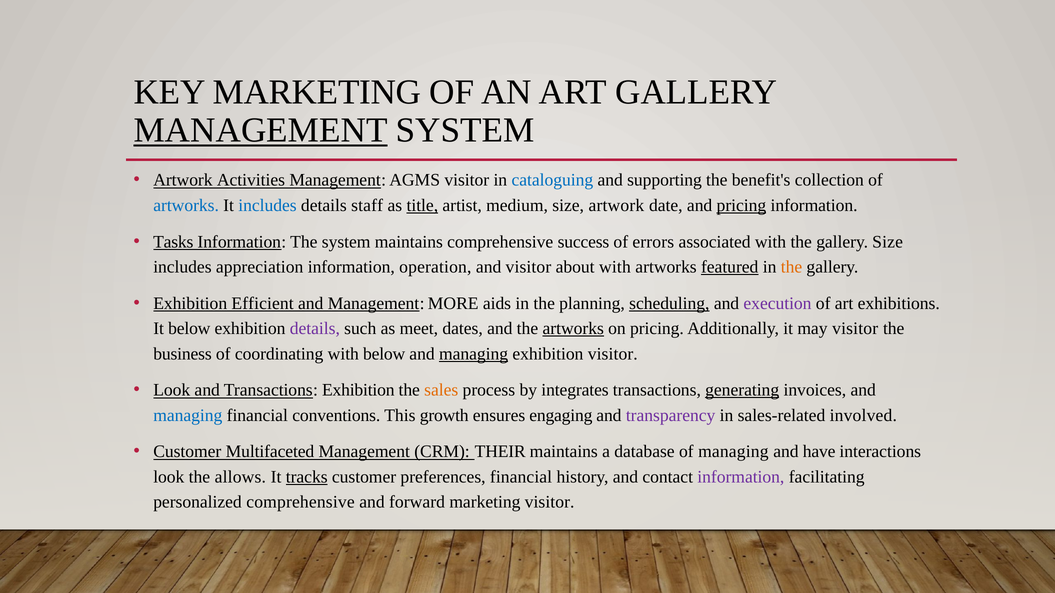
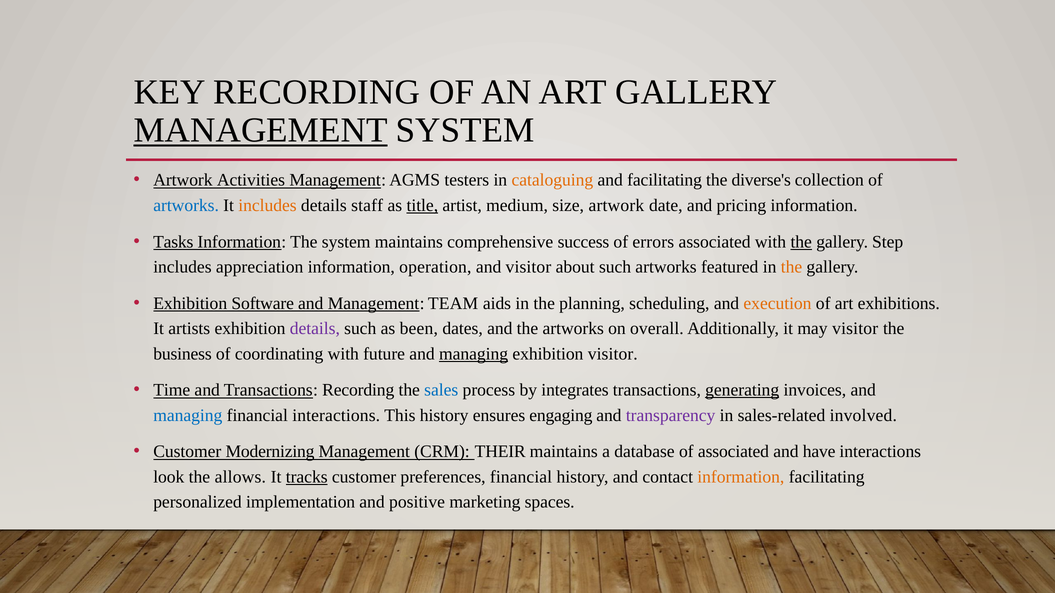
KEY MARKETING: MARKETING -> RECORDING (317, 92)
AGMS visitor: visitor -> testers (467, 180)
cataloguing colour: blue -> orange (552, 180)
and supporting: supporting -> facilitating (665, 180)
benefit's: benefit's -> diverse's (761, 180)
includes colour: blue -> orange (267, 206)
pricing underline: present -> none (741, 206)
the underline: none -> present (801, 242)
gallery Size: Size -> Step (888, 242)
about with: with -> such (615, 267)
featured underline: present -> none (730, 267)
Efficient: Efficient -> Software (263, 304)
MORE: MORE -> TEAM (453, 304)
scheduling underline: present -> none (669, 304)
execution colour: purple -> orange (777, 304)
It below: below -> artists (189, 329)
meet: meet -> been (419, 329)
artworks underline: present -> none (573, 329)
on pricing: pricing -> overall (657, 329)
with below: below -> future (384, 354)
Look: Look -> Time (172, 390)
Transactions Exhibition: Exhibition -> Recording (358, 390)
sales colour: orange -> blue (441, 390)
financial conventions: conventions -> interactions (336, 416)
This growth: growth -> history (444, 416)
Multifaceted: Multifaceted -> Modernizing (270, 452)
of managing: managing -> associated (733, 452)
information colour: purple -> orange (741, 477)
personalized comprehensive: comprehensive -> implementation (301, 503)
forward: forward -> positive (417, 503)
marketing visitor: visitor -> spaces (550, 503)
